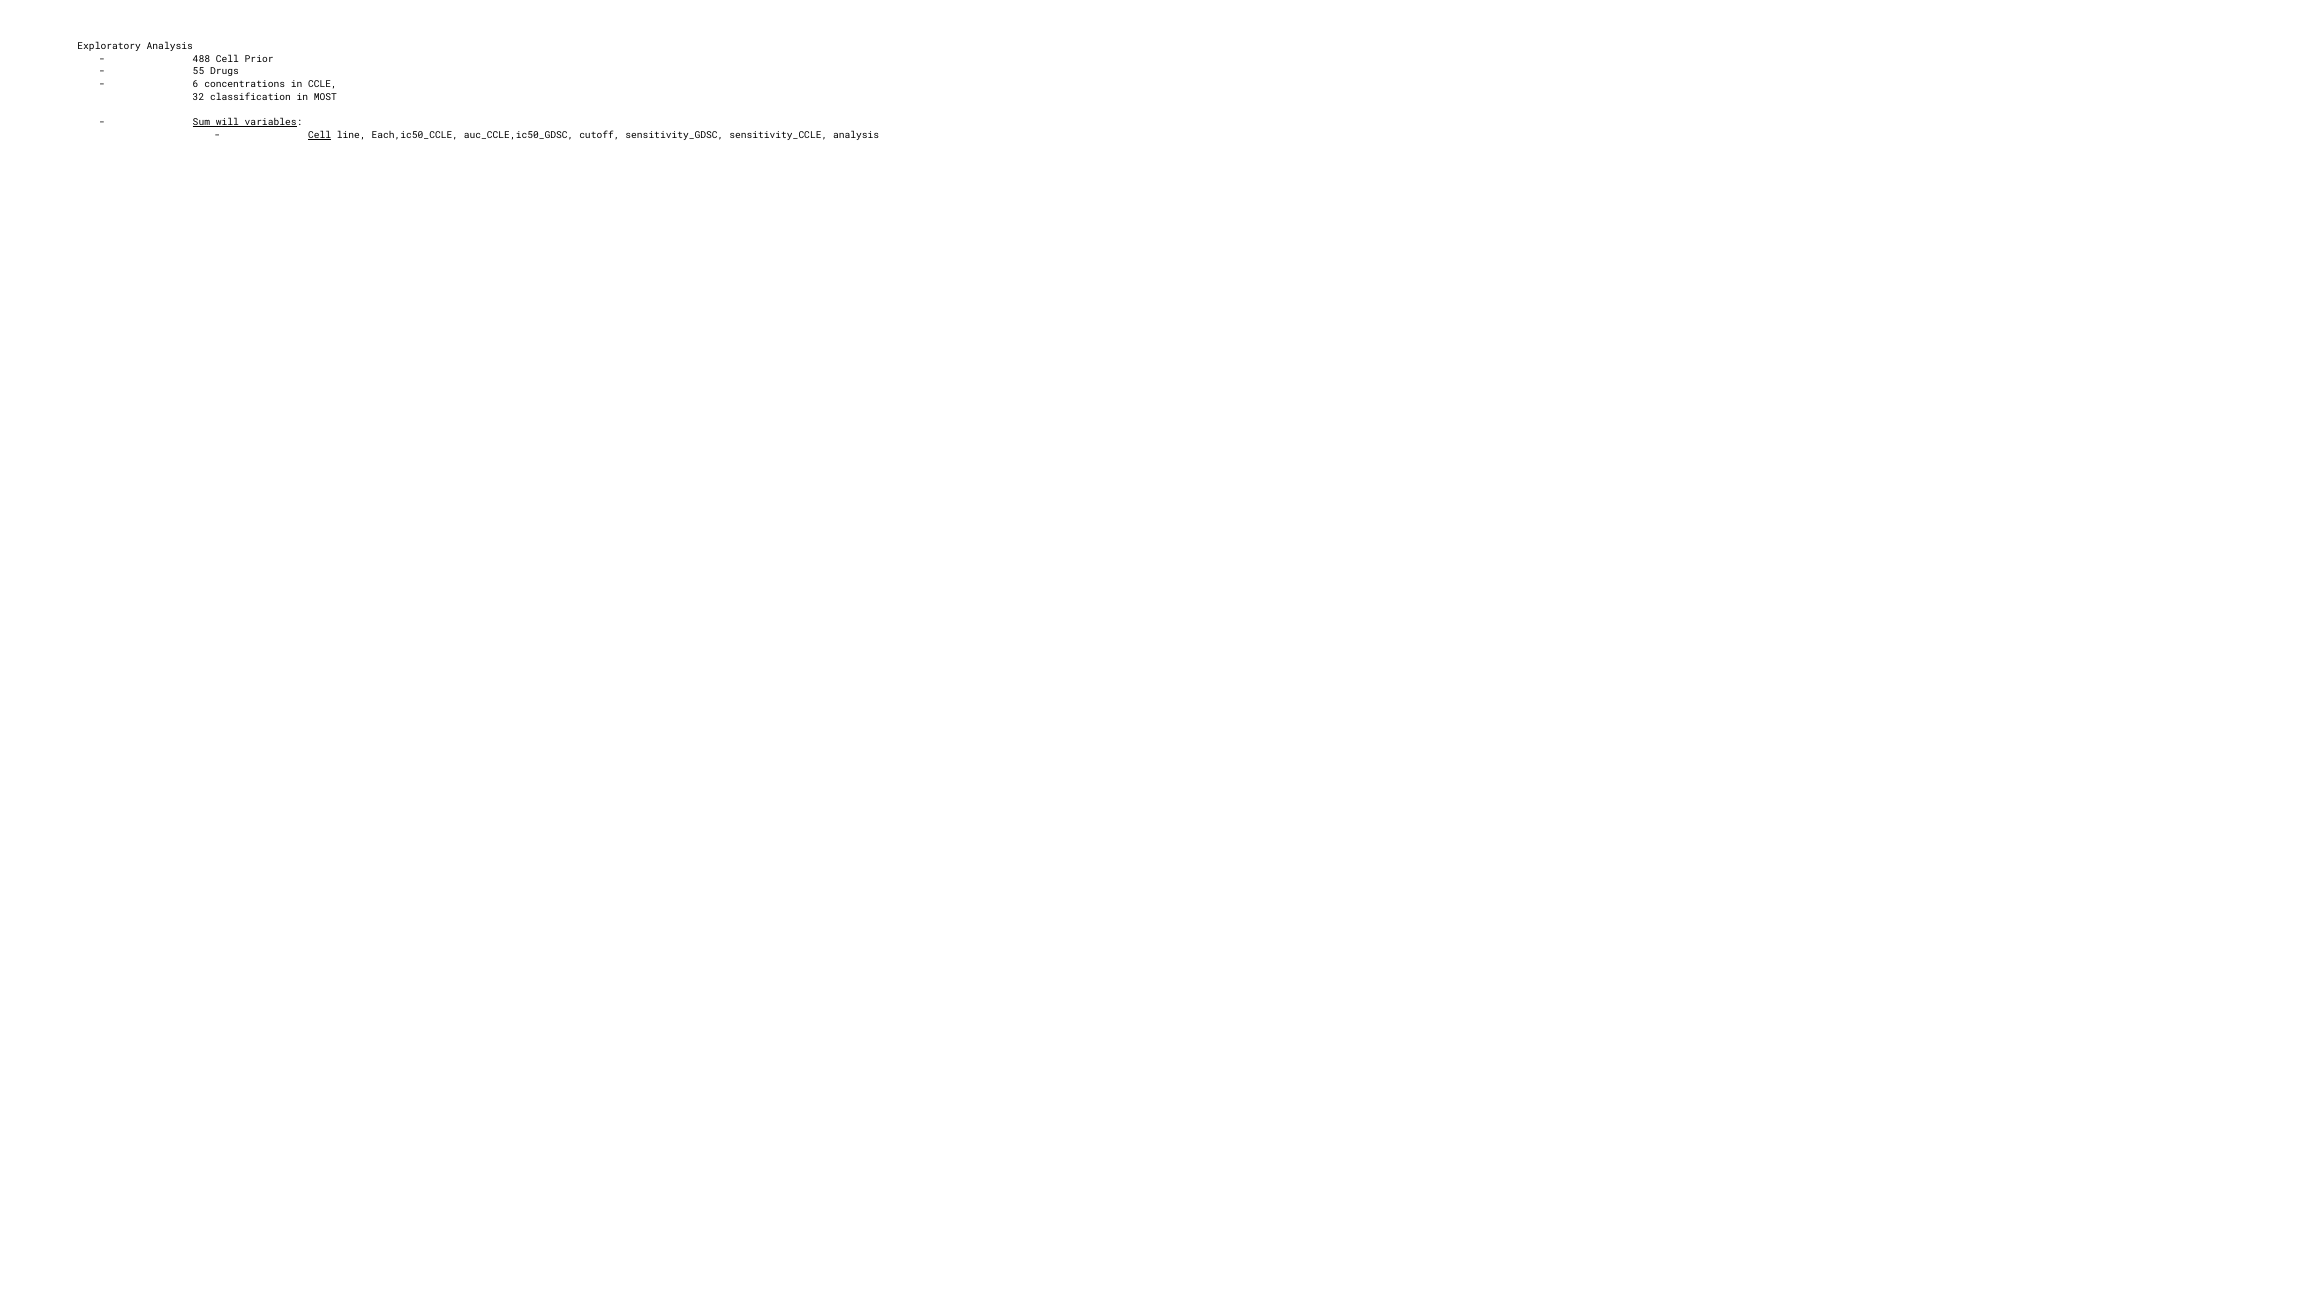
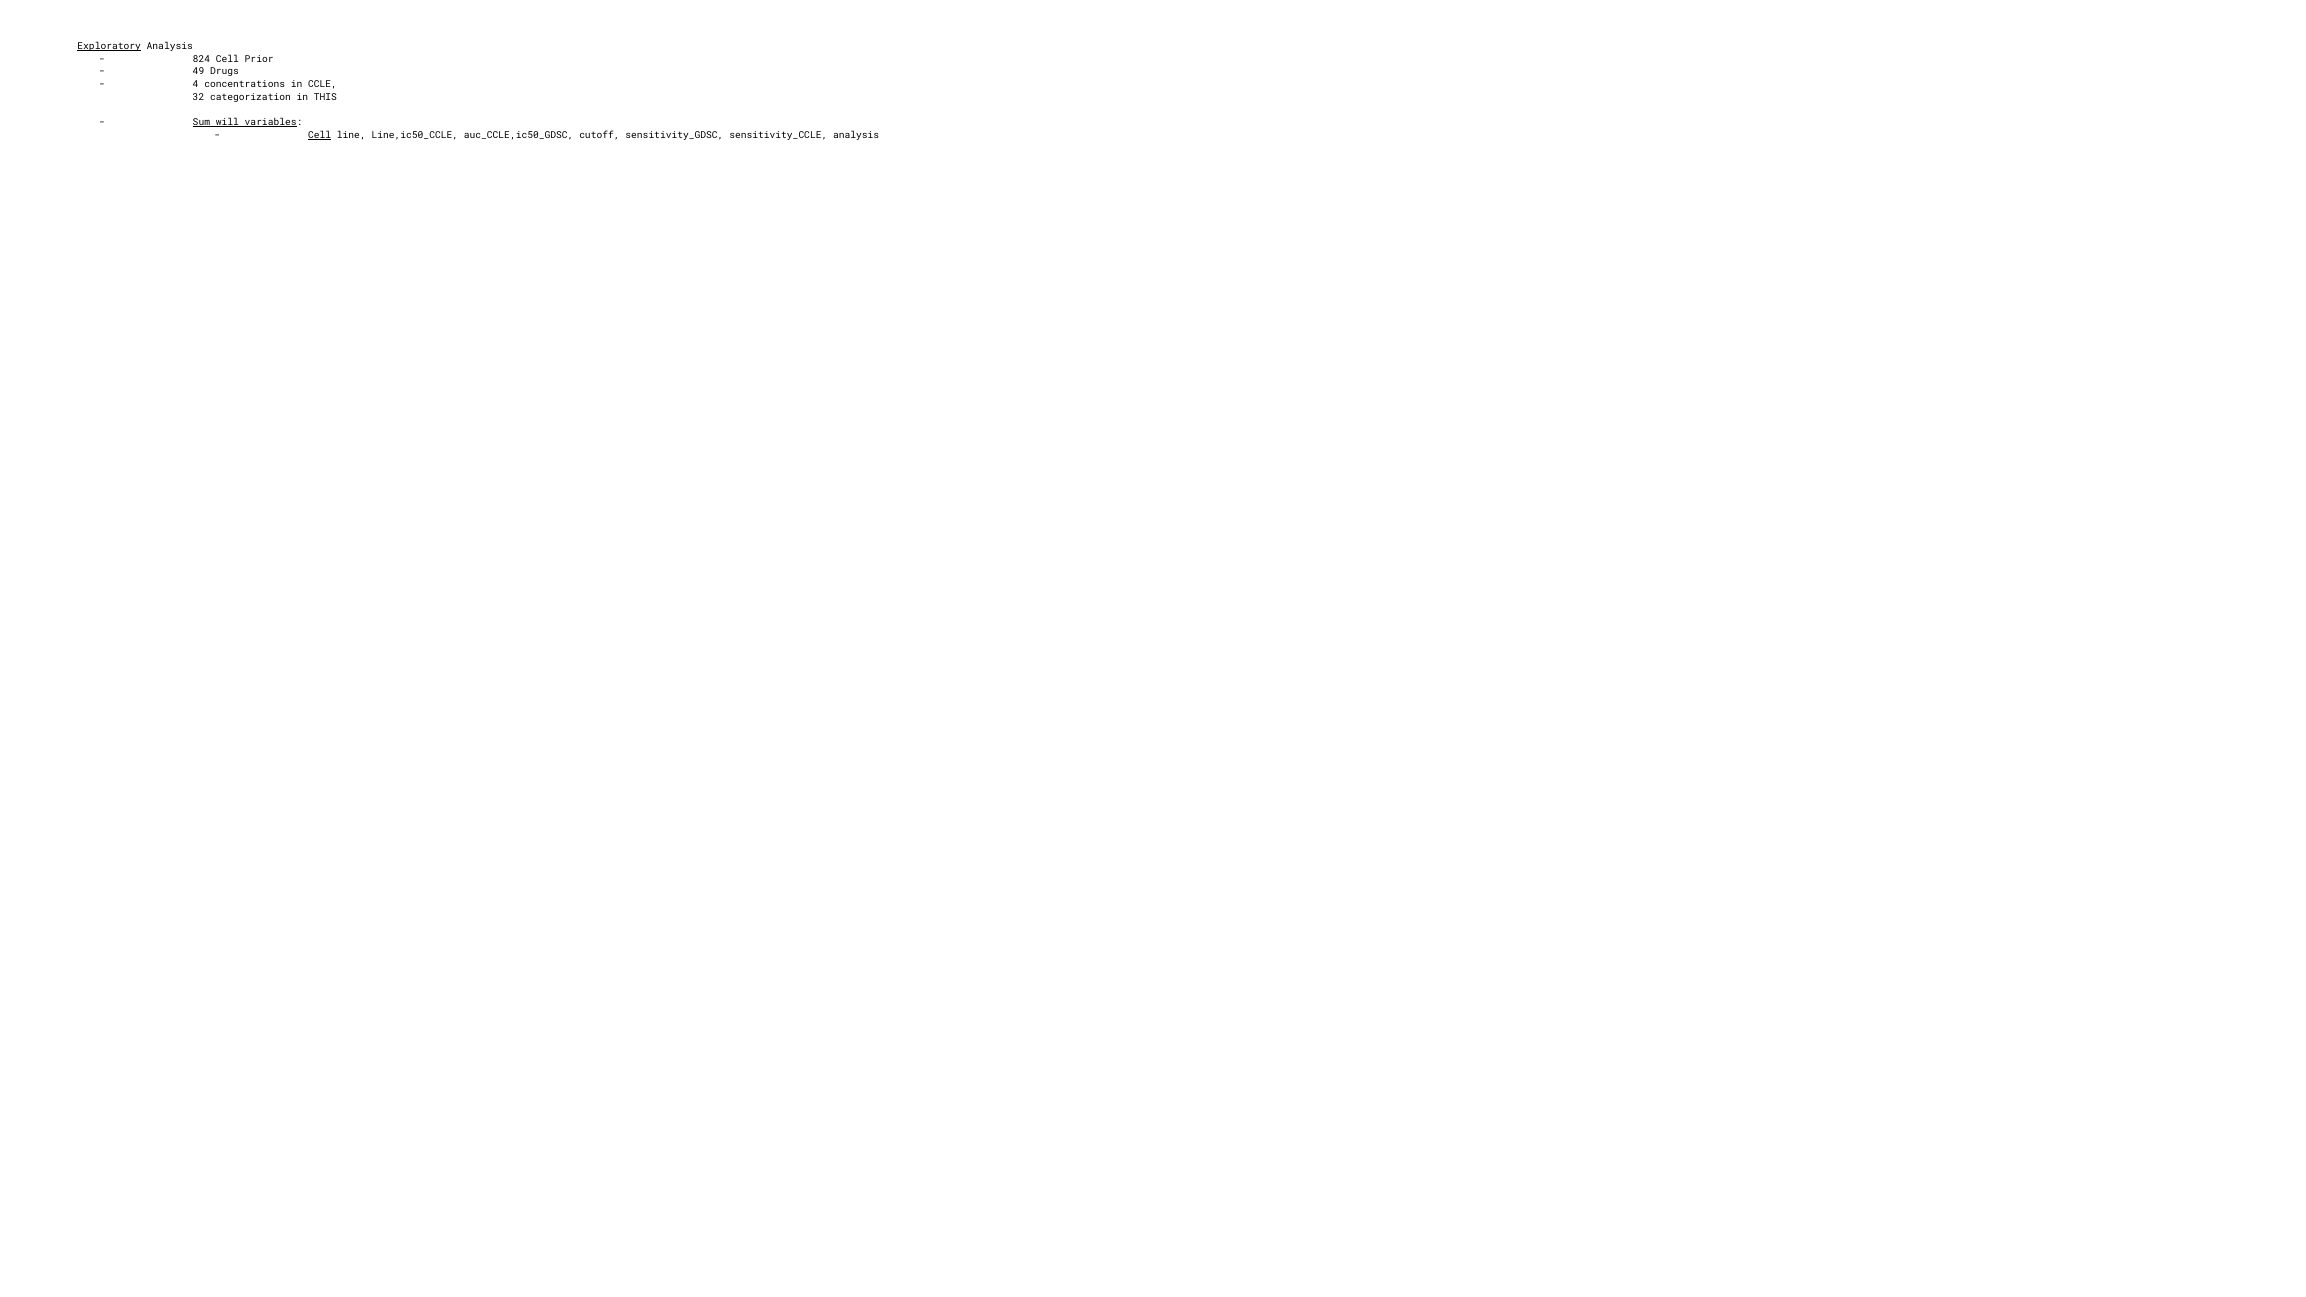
Exploratory underline: none -> present (109, 46)
488: 488 -> 824 (201, 59)
55: 55 -> 49 (199, 72)
6: 6 -> 4 (196, 84)
classification: classification -> categorization (250, 97)
MOST: MOST -> THIS (325, 97)
Each,ic50_CCLE: Each,ic50_CCLE -> Line,ic50_CCLE (415, 135)
